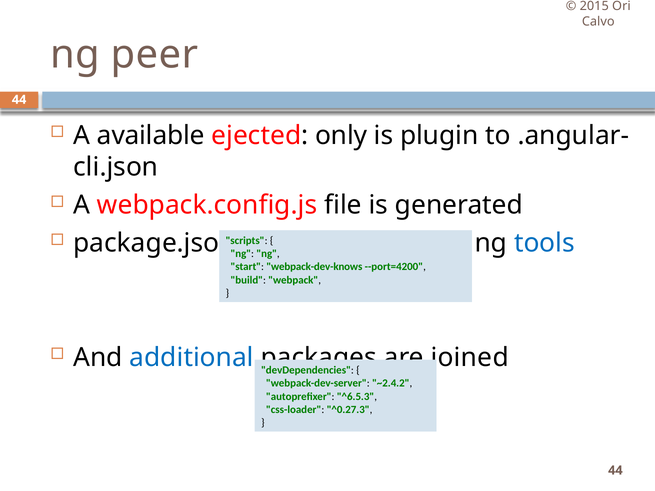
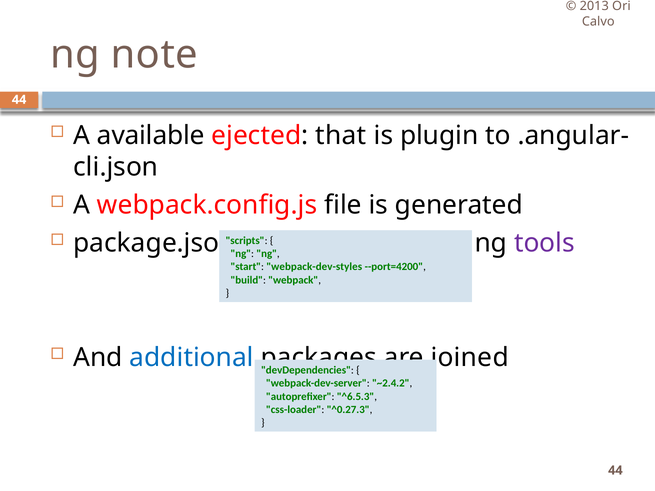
2015: 2015 -> 2013 (594, 6)
peer: peer -> note (154, 55)
only: only -> that (341, 136)
tools colour: blue -> purple (544, 243)
webpack-dev-knows: webpack-dev-knows -> webpack-dev-styles (314, 267)
